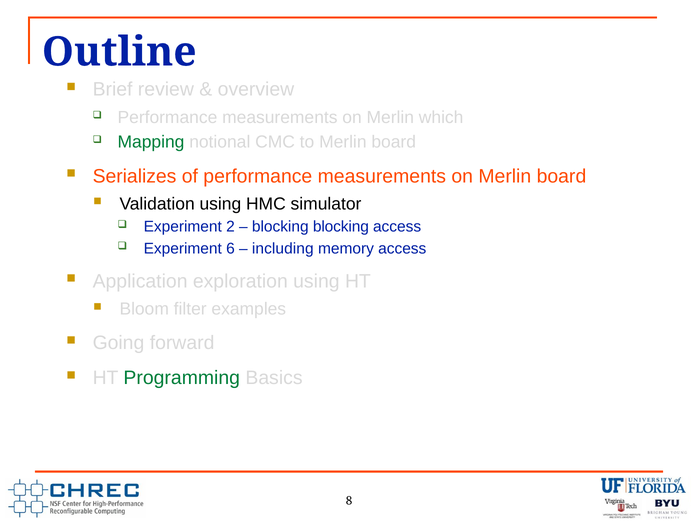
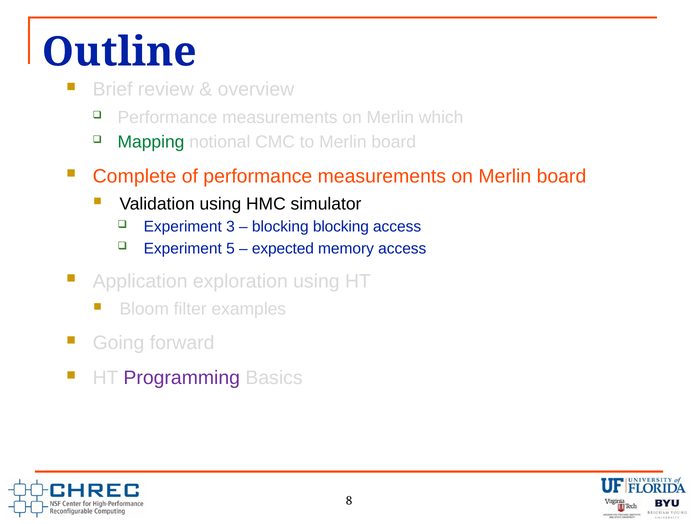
Serializes: Serializes -> Complete (134, 176)
2: 2 -> 3 (230, 226)
6: 6 -> 5 (230, 248)
including: including -> expected (283, 248)
Programming colour: green -> purple (182, 378)
